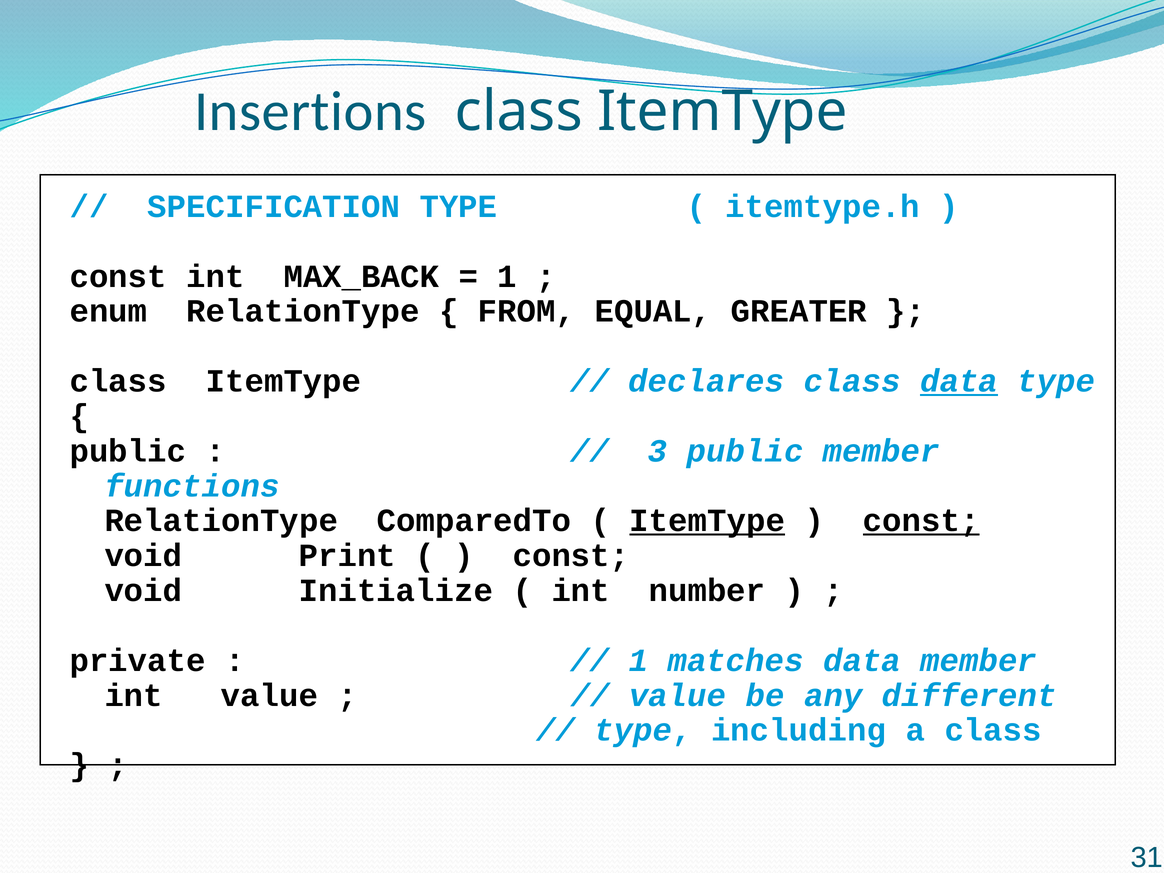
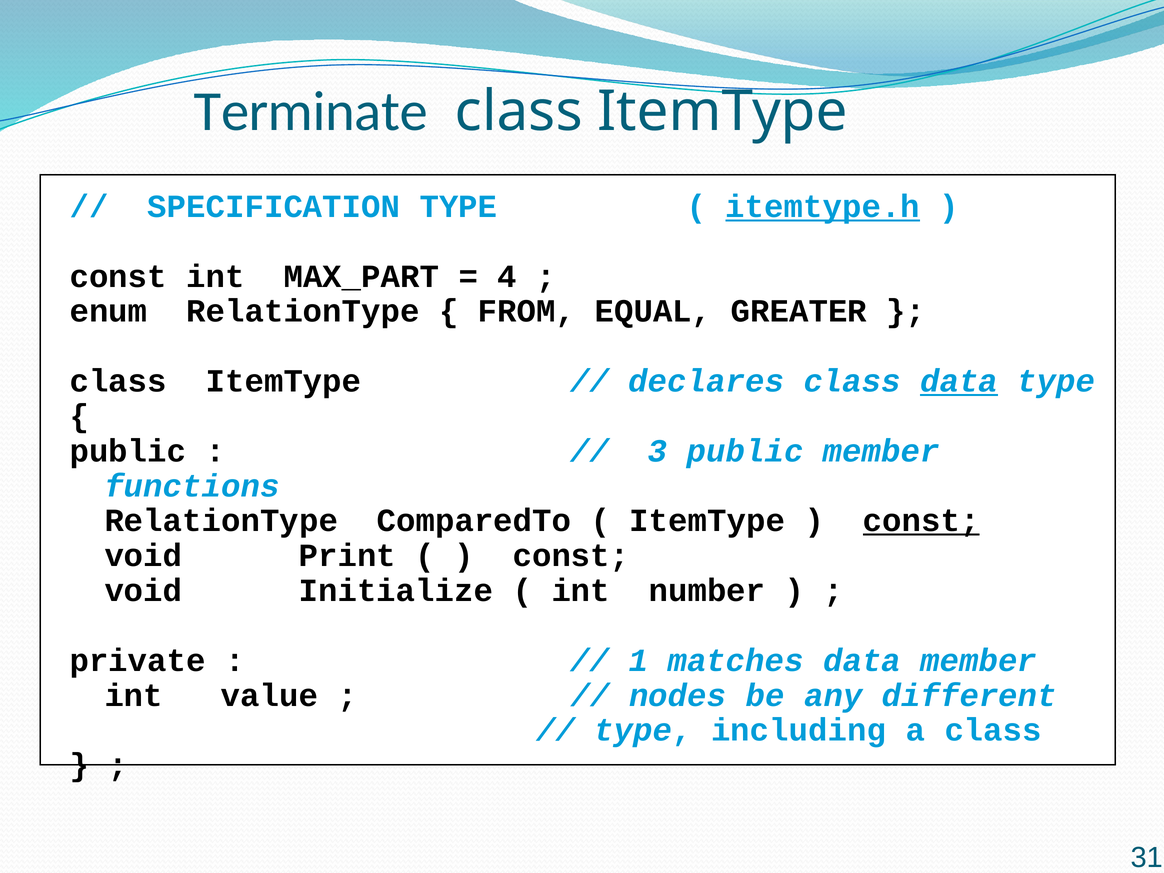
Insertions: Insertions -> Terminate (311, 112)
itemtype.h underline: none -> present (823, 206)
MAX_BACK: MAX_BACK -> MAX_PART (361, 276)
1: 1 -> 4 (507, 276)
ItemType underline: present -> none (707, 521)
value: value -> nodes (678, 695)
